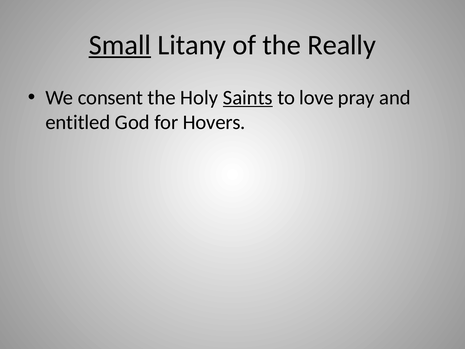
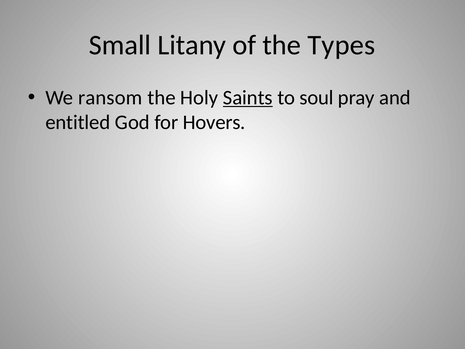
Small underline: present -> none (120, 45)
Really: Really -> Types (341, 45)
consent: consent -> ransom (110, 98)
love: love -> soul (317, 98)
